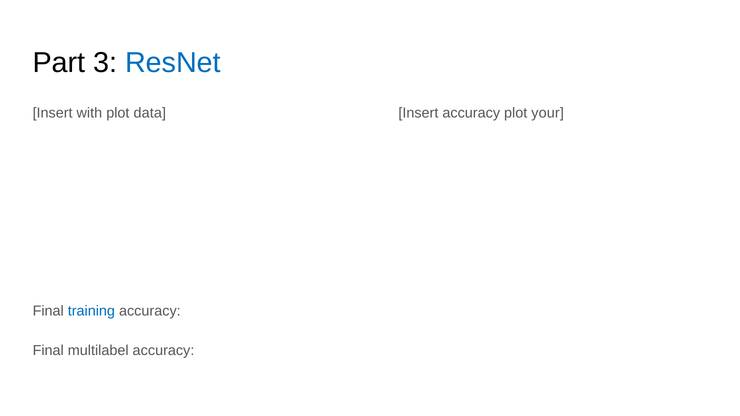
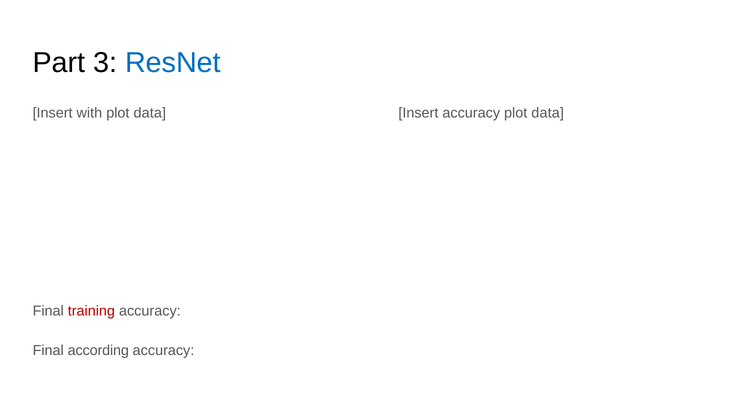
accuracy plot your: your -> data (548, 113)
training colour: blue -> red (91, 311)
multilabel: multilabel -> according (98, 351)
